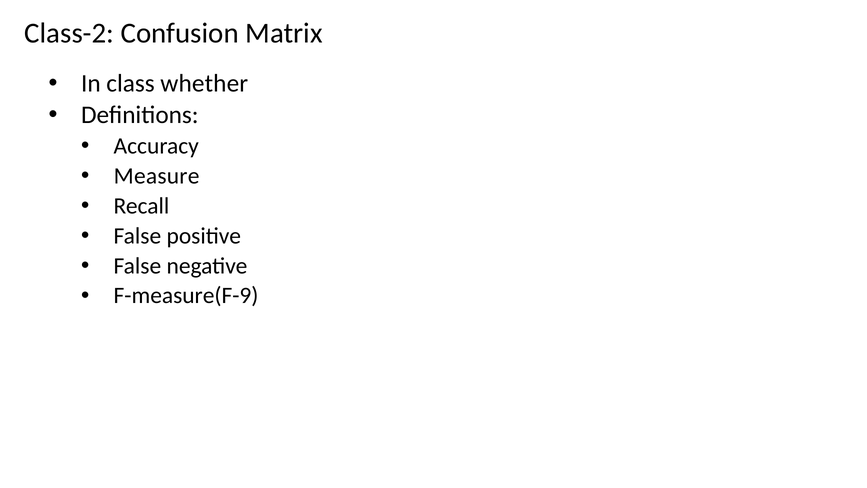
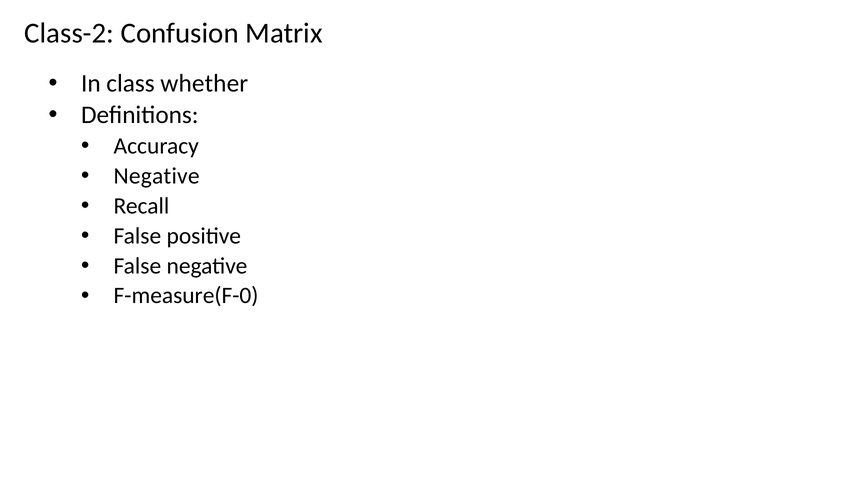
Measure: Measure -> Negative (157, 176)
F-measure(F-9: F-measure(F-9 -> F-measure(F-0 (186, 296)
